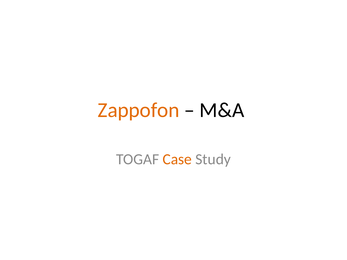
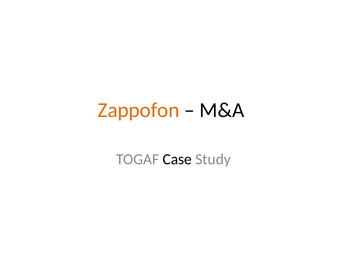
Case colour: orange -> black (177, 160)
